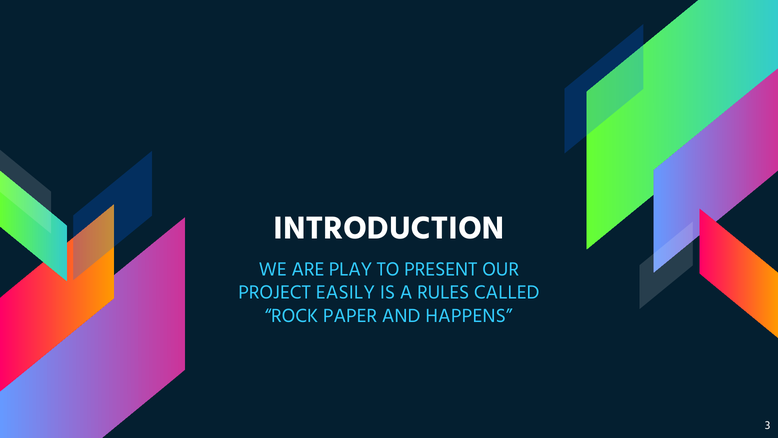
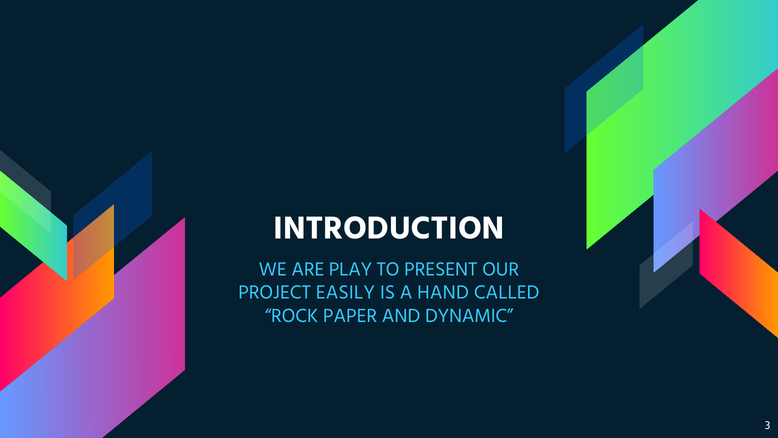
RULES: RULES -> HAND (443, 292)
HAPPENS: HAPPENS -> DYNAMIC (469, 316)
